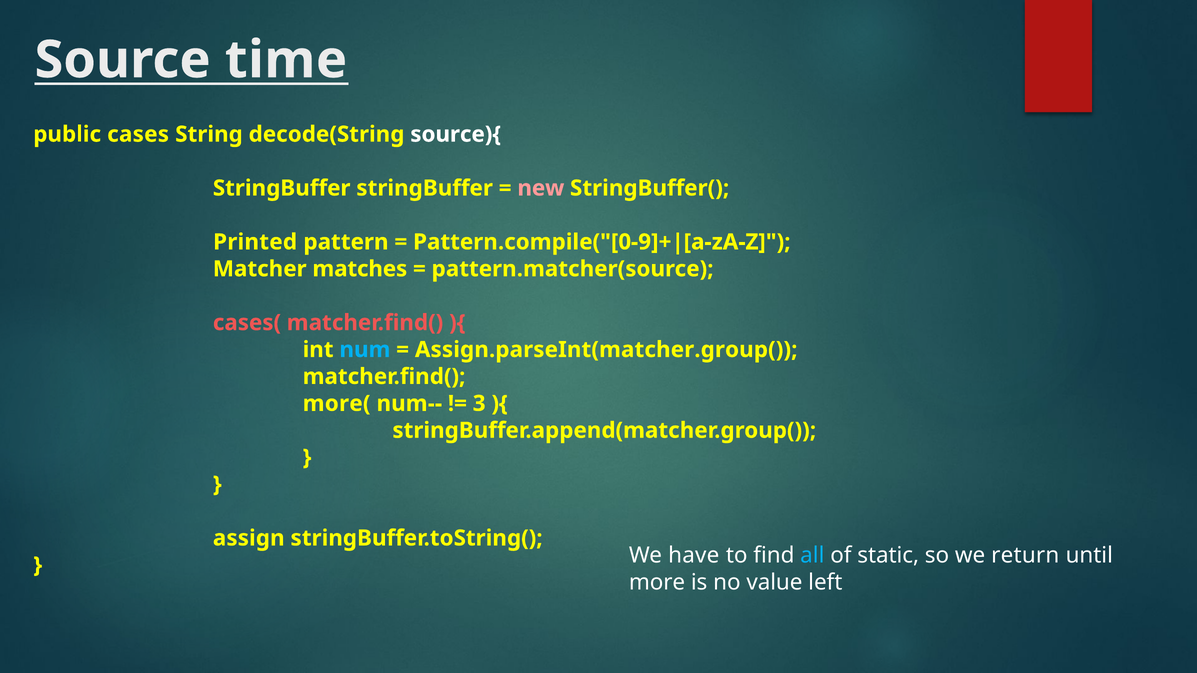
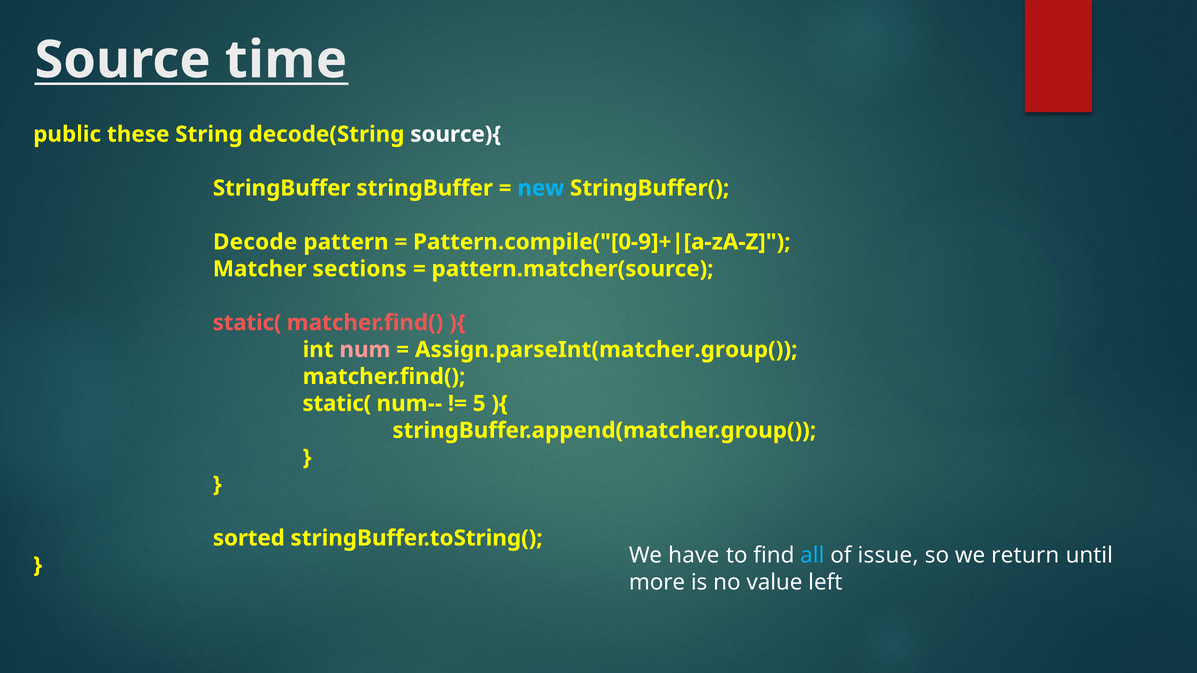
cases: cases -> these (138, 134)
new colour: pink -> light blue (541, 188)
Printed: Printed -> Decode (255, 242)
matches: matches -> sections (360, 269)
cases(: cases( -> static( (247, 323)
num colour: light blue -> pink (365, 350)
more(: more( -> static( (337, 404)
3: 3 -> 5 (479, 404)
assign: assign -> sorted (249, 538)
static: static -> issue (888, 556)
